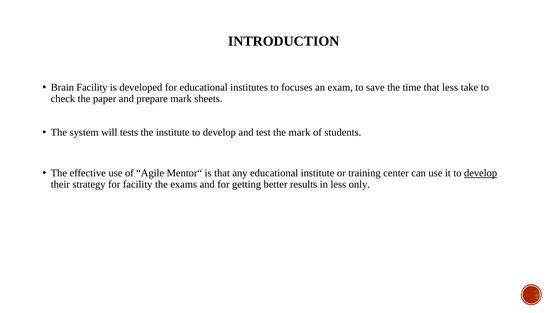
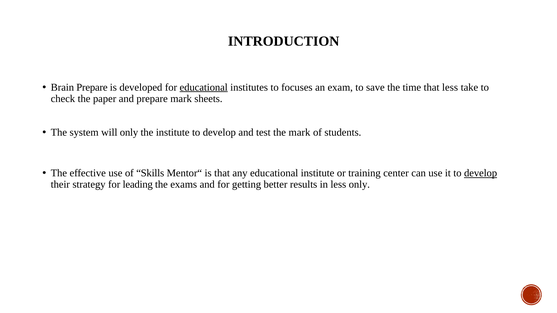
Brain Facility: Facility -> Prepare (92, 87)
educational underline: none -> present (204, 87)
will tests: tests -> only (129, 132)
Agile: Agile -> Skills (150, 173)
for facility: facility -> leading (138, 185)
